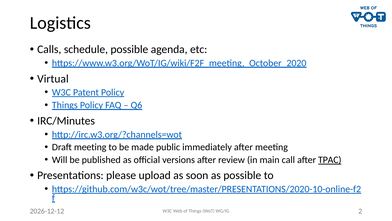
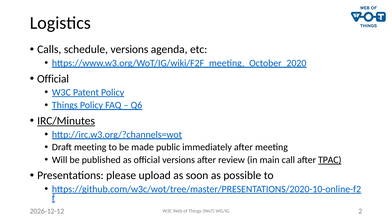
schedule possible: possible -> versions (129, 49)
Virtual: Virtual -> Official (53, 79)
IRC/Minutes underline: none -> present (66, 121)
